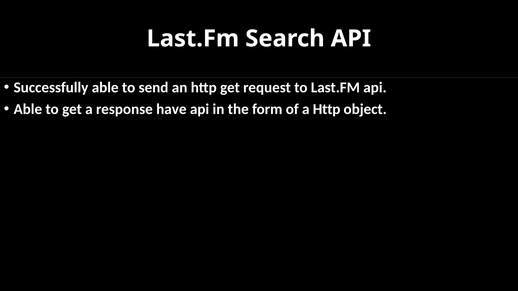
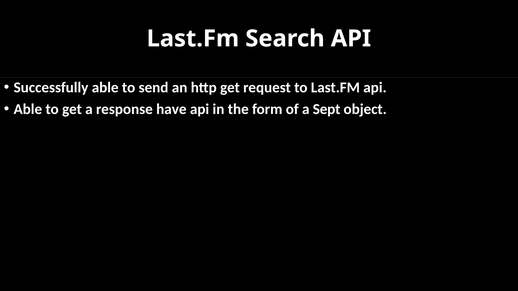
a Http: Http -> Sept (327, 109)
